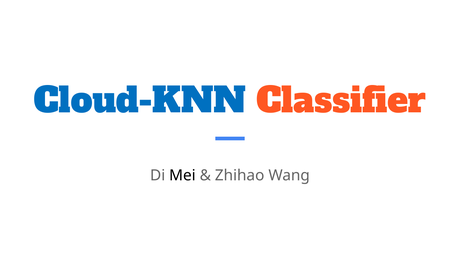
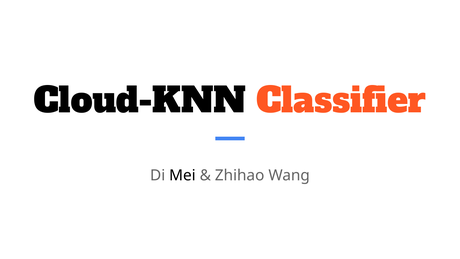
Cloud-KNN colour: blue -> black (140, 101)
